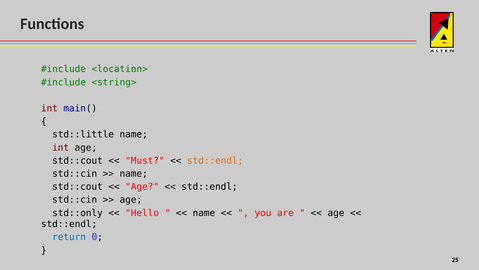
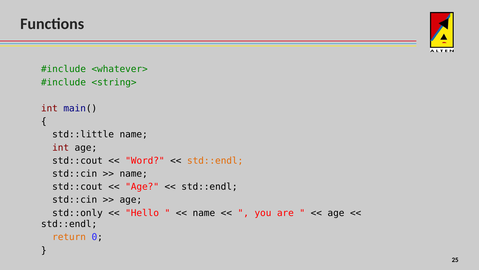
<location>: <location> -> <whatever> (120, 69)
Must: Must -> Word (145, 161)
return colour: blue -> orange (69, 237)
